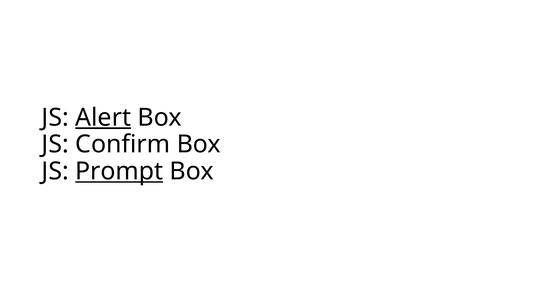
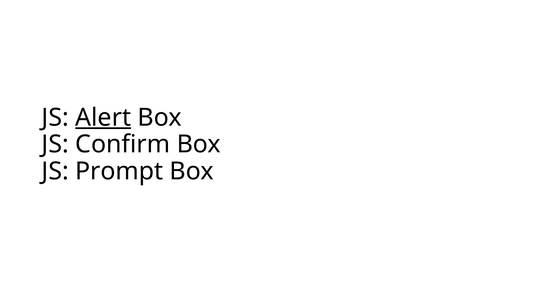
Prompt underline: present -> none (119, 172)
